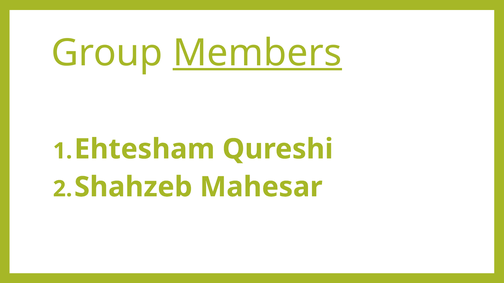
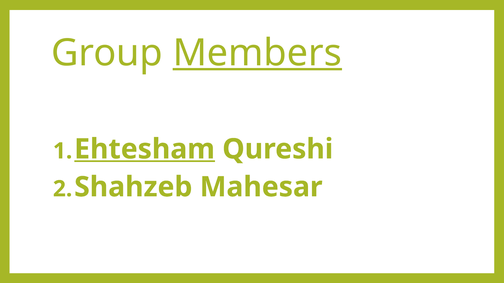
Ehtesham underline: none -> present (145, 149)
